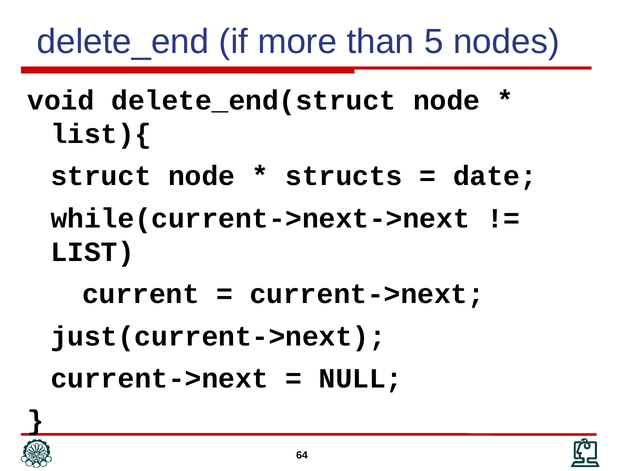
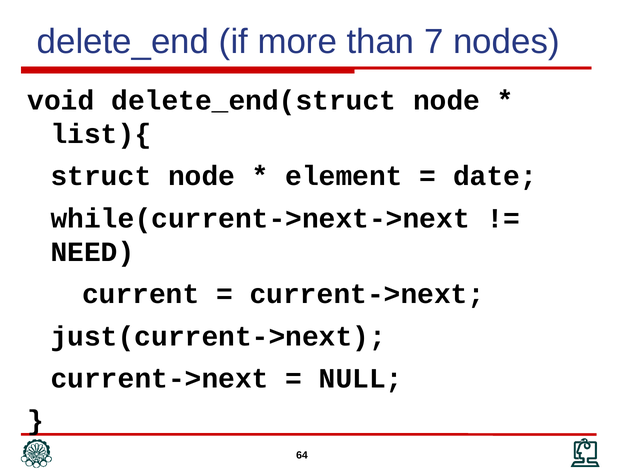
5: 5 -> 7 (434, 42)
structs: structs -> element (344, 176)
LIST: LIST -> NEED (93, 252)
